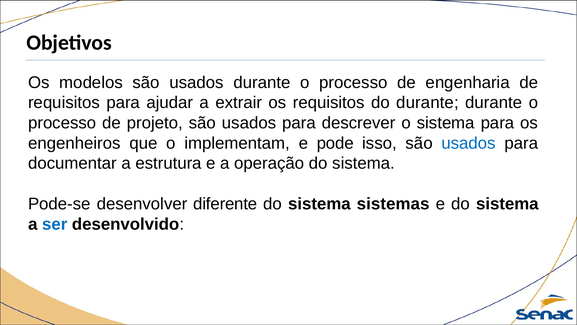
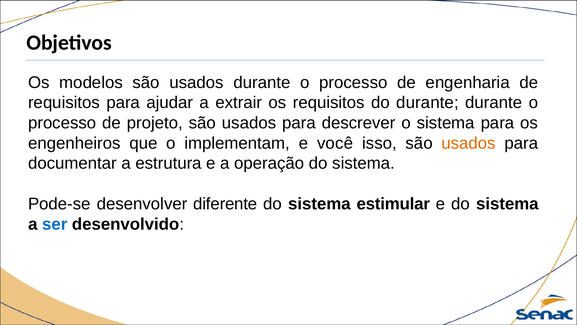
pode: pode -> você (335, 143)
usados colour: blue -> orange (469, 143)
sistemas: sistemas -> estimular (393, 204)
